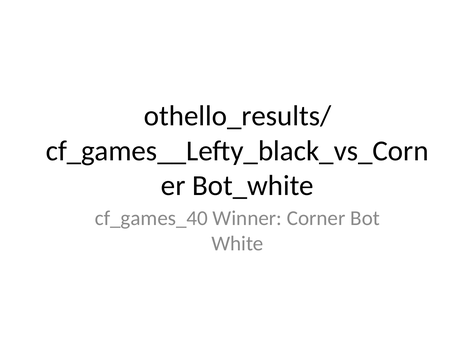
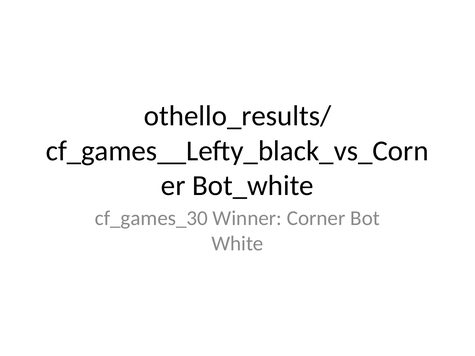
cf_games_40: cf_games_40 -> cf_games_30 (151, 218)
